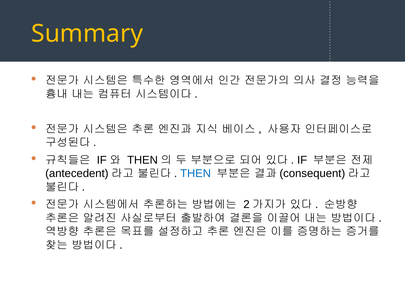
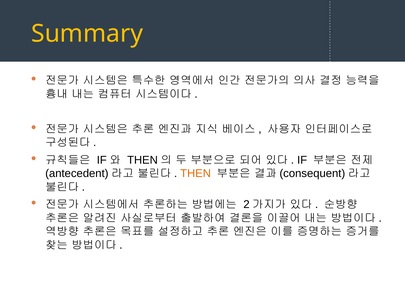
THEN colour: blue -> orange (196, 173)
